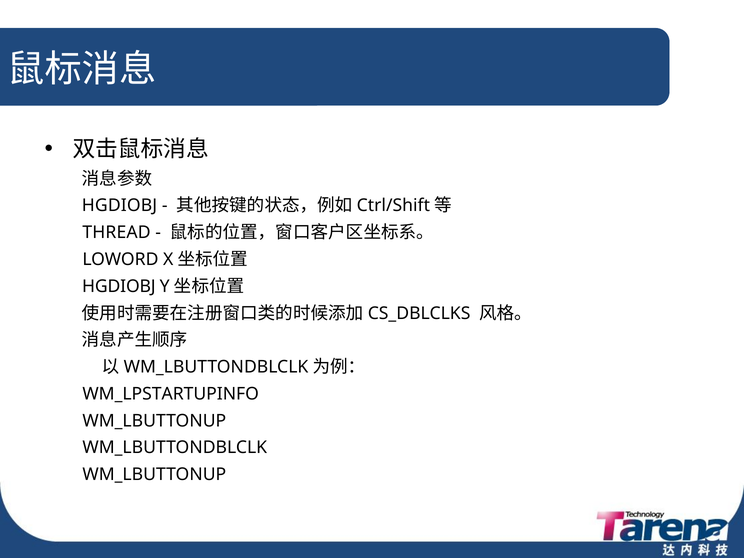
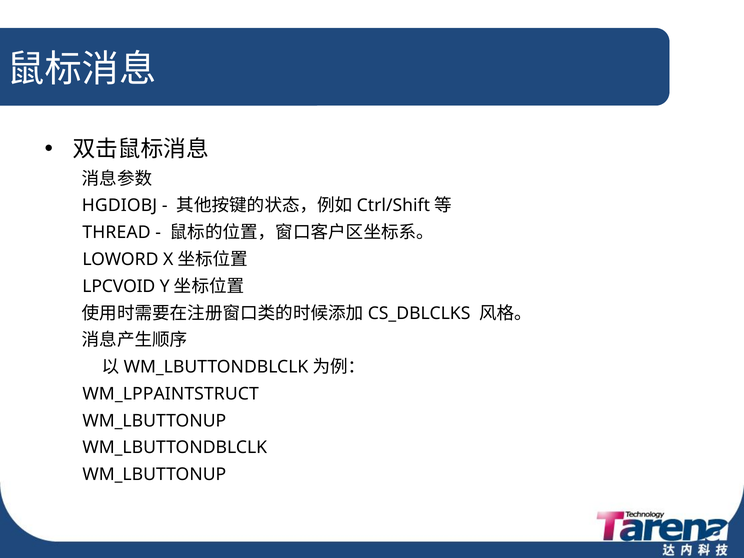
HGDIOBJ: HGDIOBJ -> LPCVOID (119, 286)
WM_LPSTARTUPINFO: WM_LPSTARTUPINFO -> WM_LPPAINTSTRUCT (171, 394)
